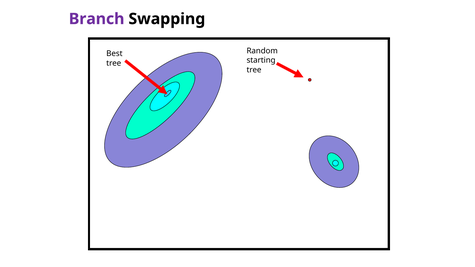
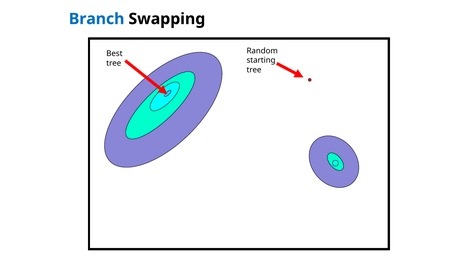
Branch colour: purple -> blue (97, 19)
